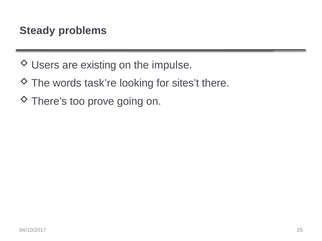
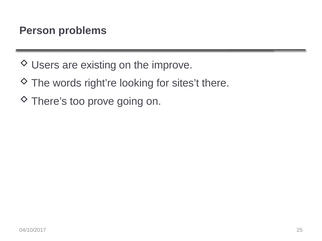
Steady: Steady -> Person (37, 31)
impulse: impulse -> improve (172, 65)
task’re: task’re -> right’re (101, 83)
